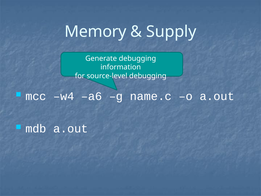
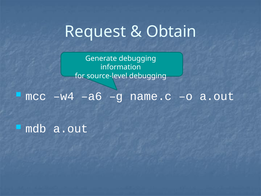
Memory: Memory -> Request (95, 32)
Supply: Supply -> Obtain (171, 32)
